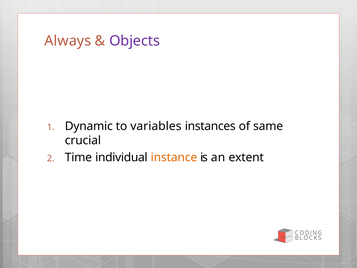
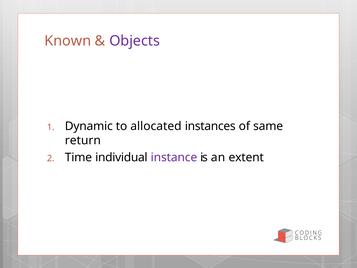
Always: Always -> Known (68, 41)
variables: variables -> allocated (156, 126)
crucial: crucial -> return (83, 140)
instance colour: orange -> purple (174, 157)
